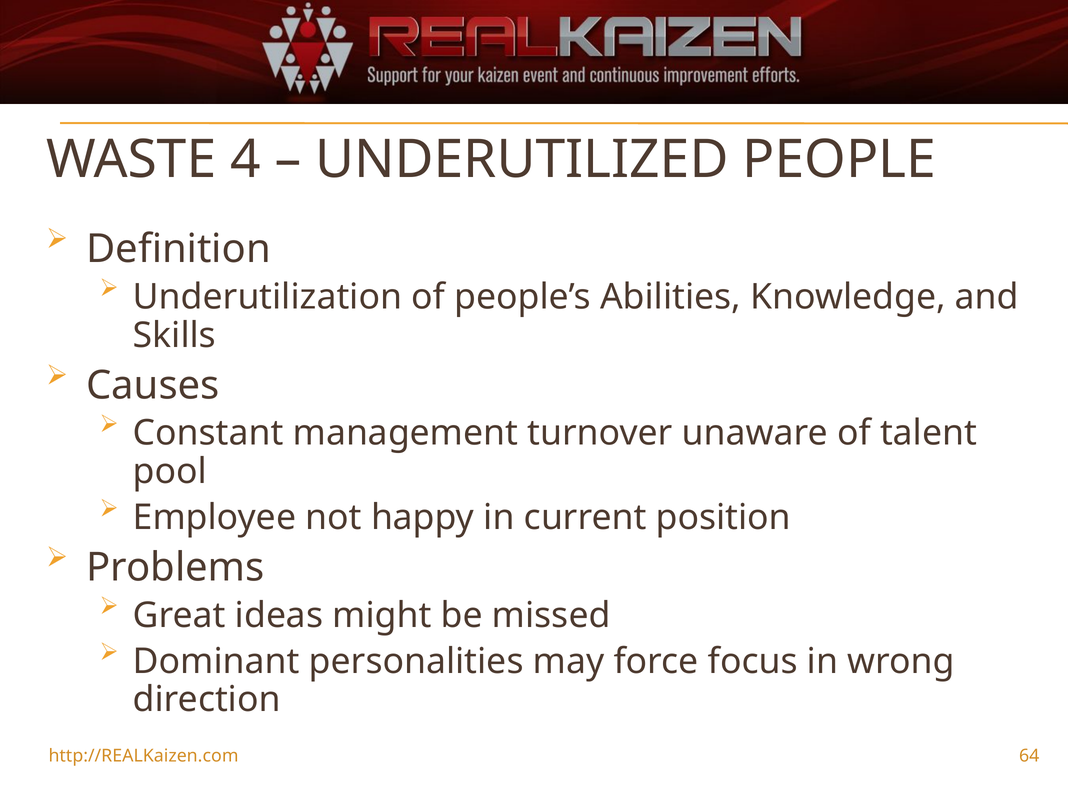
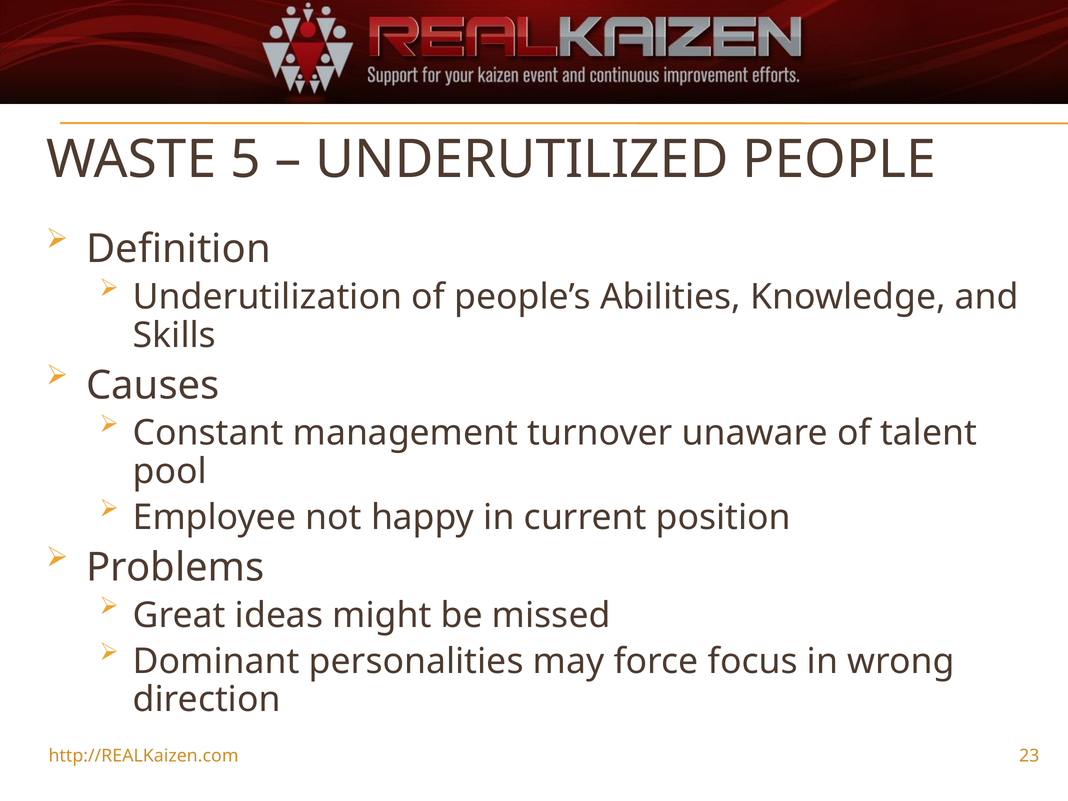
4: 4 -> 5 (246, 159)
64: 64 -> 23 (1029, 756)
